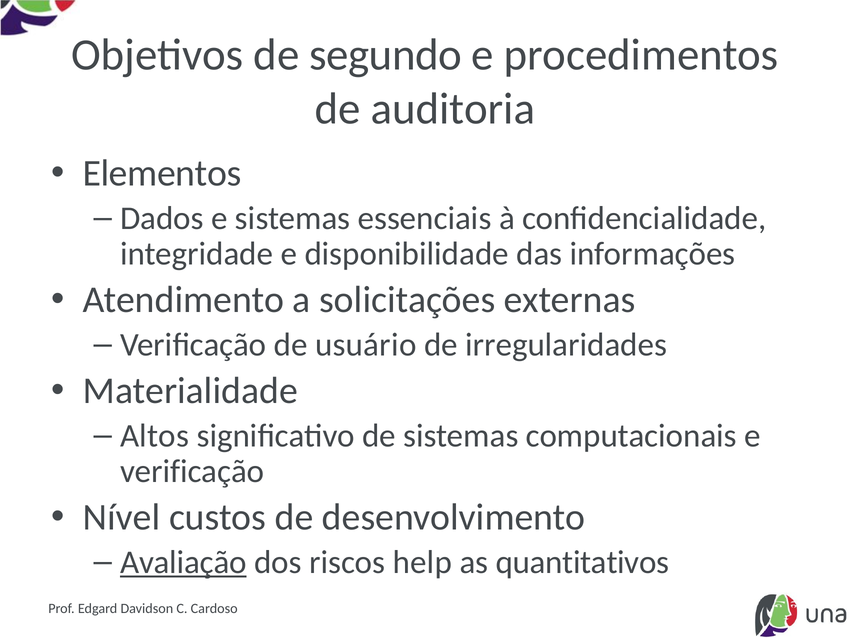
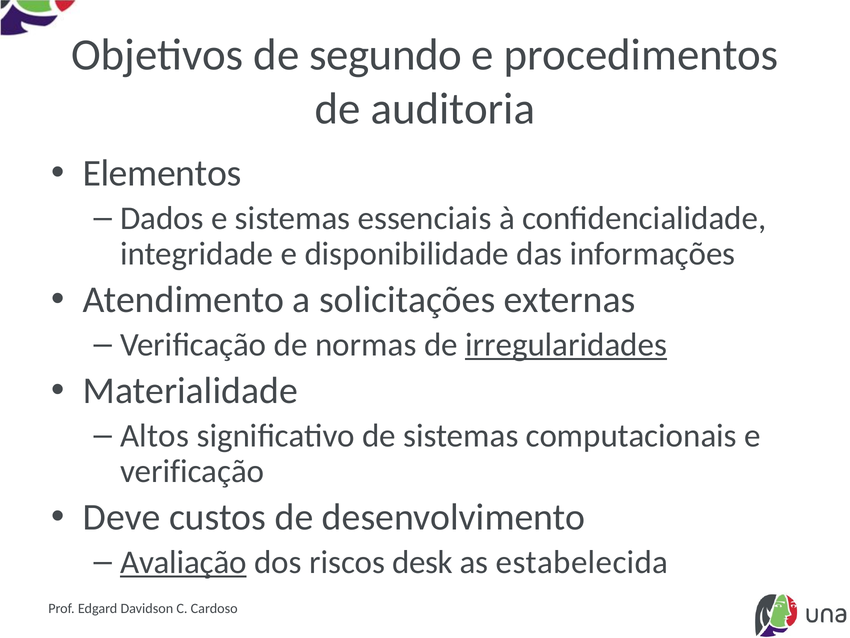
usuário: usuário -> normas (366, 345)
irregularidades underline: none -> present (566, 345)
Nível: Nível -> Deve (122, 517)
help: help -> desk (423, 562)
quantitativos: quantitativos -> estabelecida (582, 562)
